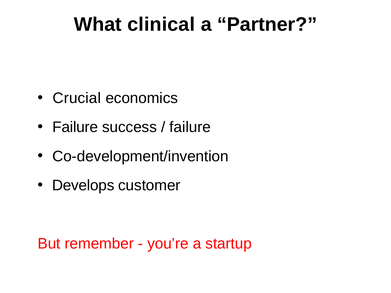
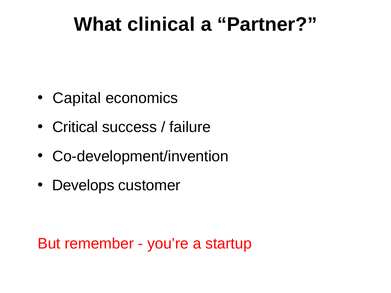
Crucial: Crucial -> Capital (77, 98)
Failure: Failure -> Critical (75, 127)
